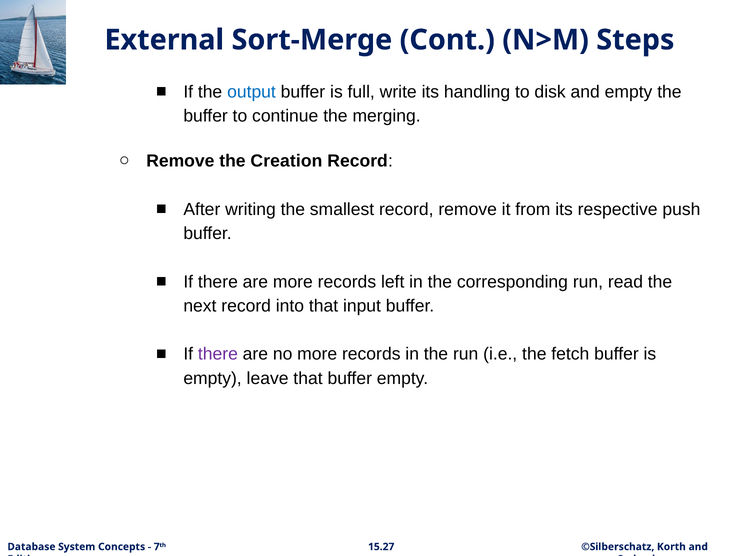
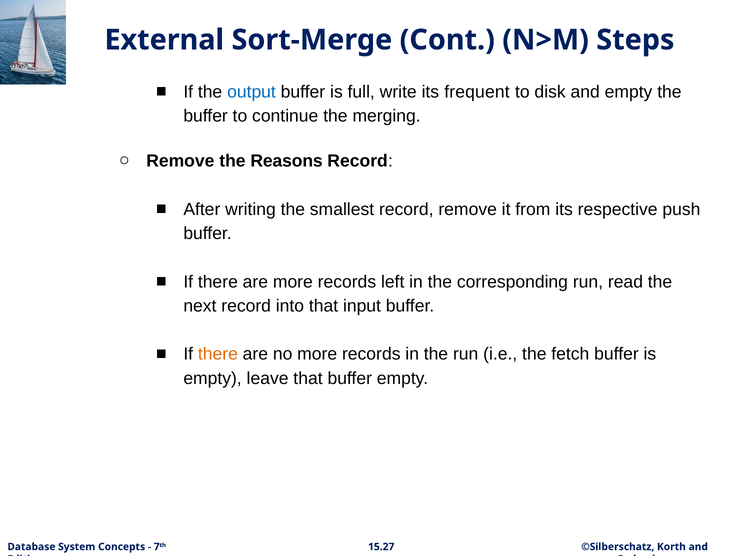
handling: handling -> frequent (477, 92)
Creation: Creation -> Reasons (287, 161)
there colour: purple -> orange (218, 354)
